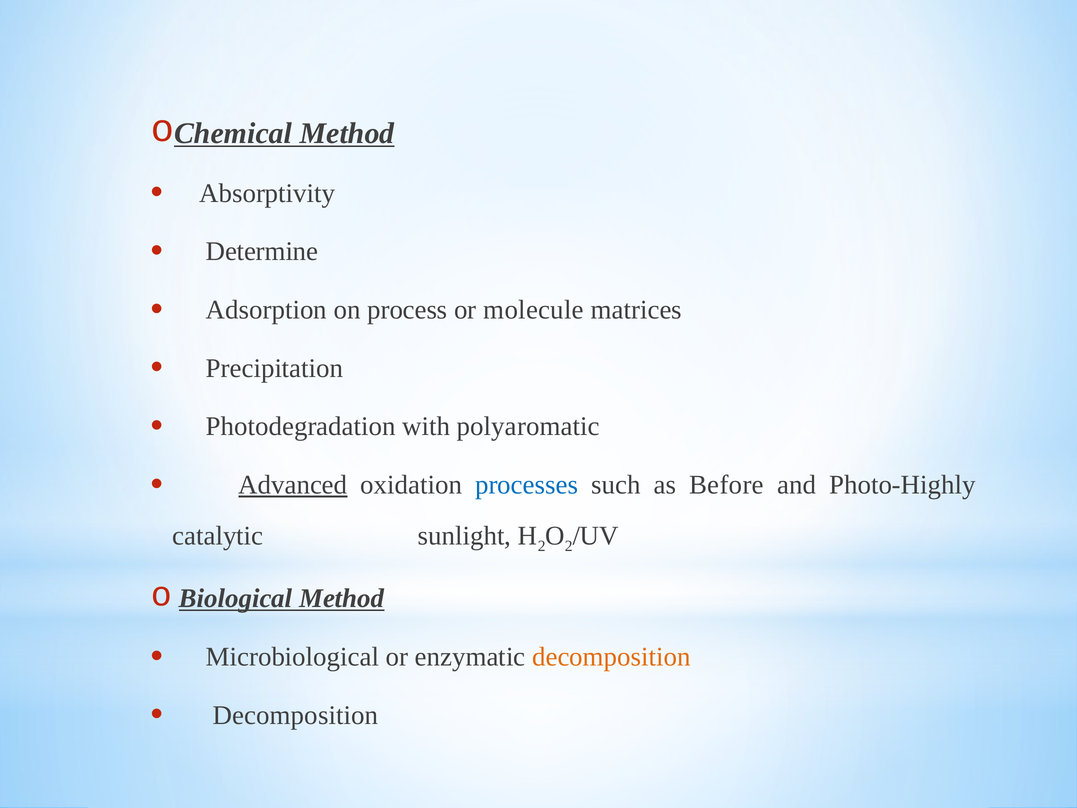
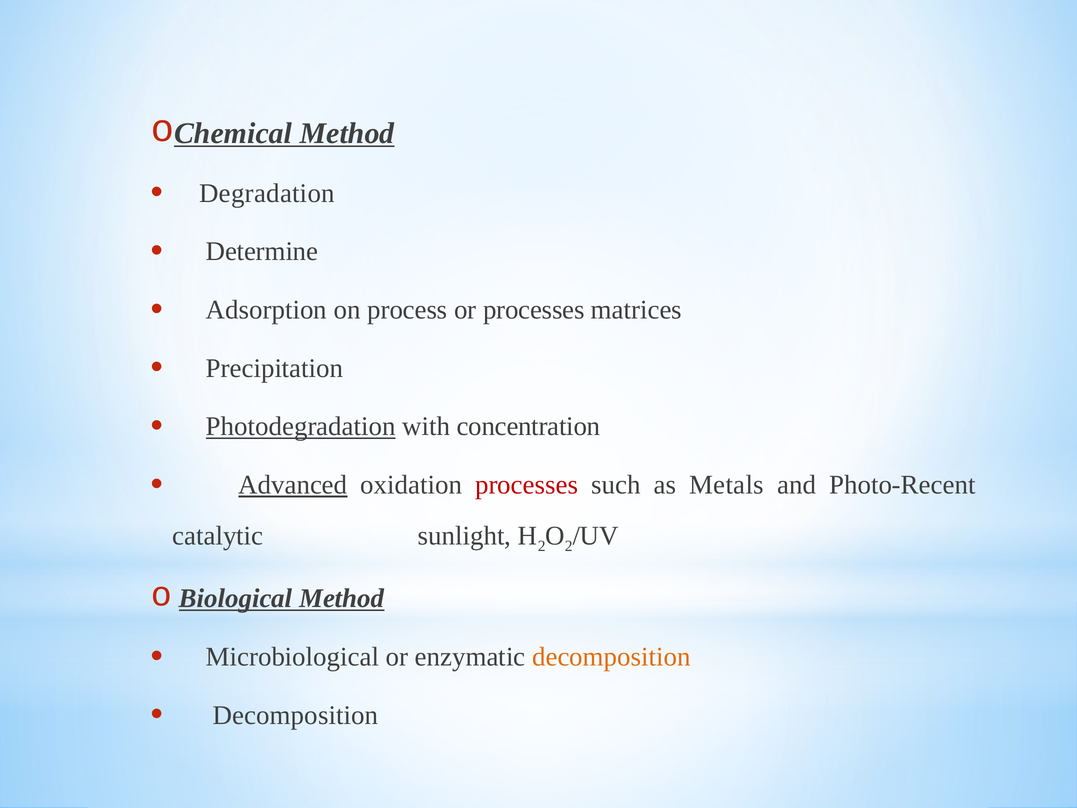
Absorptivity: Absorptivity -> Degradation (267, 193)
or molecule: molecule -> processes (534, 310)
Photodegradation underline: none -> present (301, 426)
polyaromatic: polyaromatic -> concentration (528, 426)
processes colour: blue -> red (527, 485)
Before: Before -> Metals (726, 485)
Photo-Highly: Photo-Highly -> Photo-Recent (902, 485)
